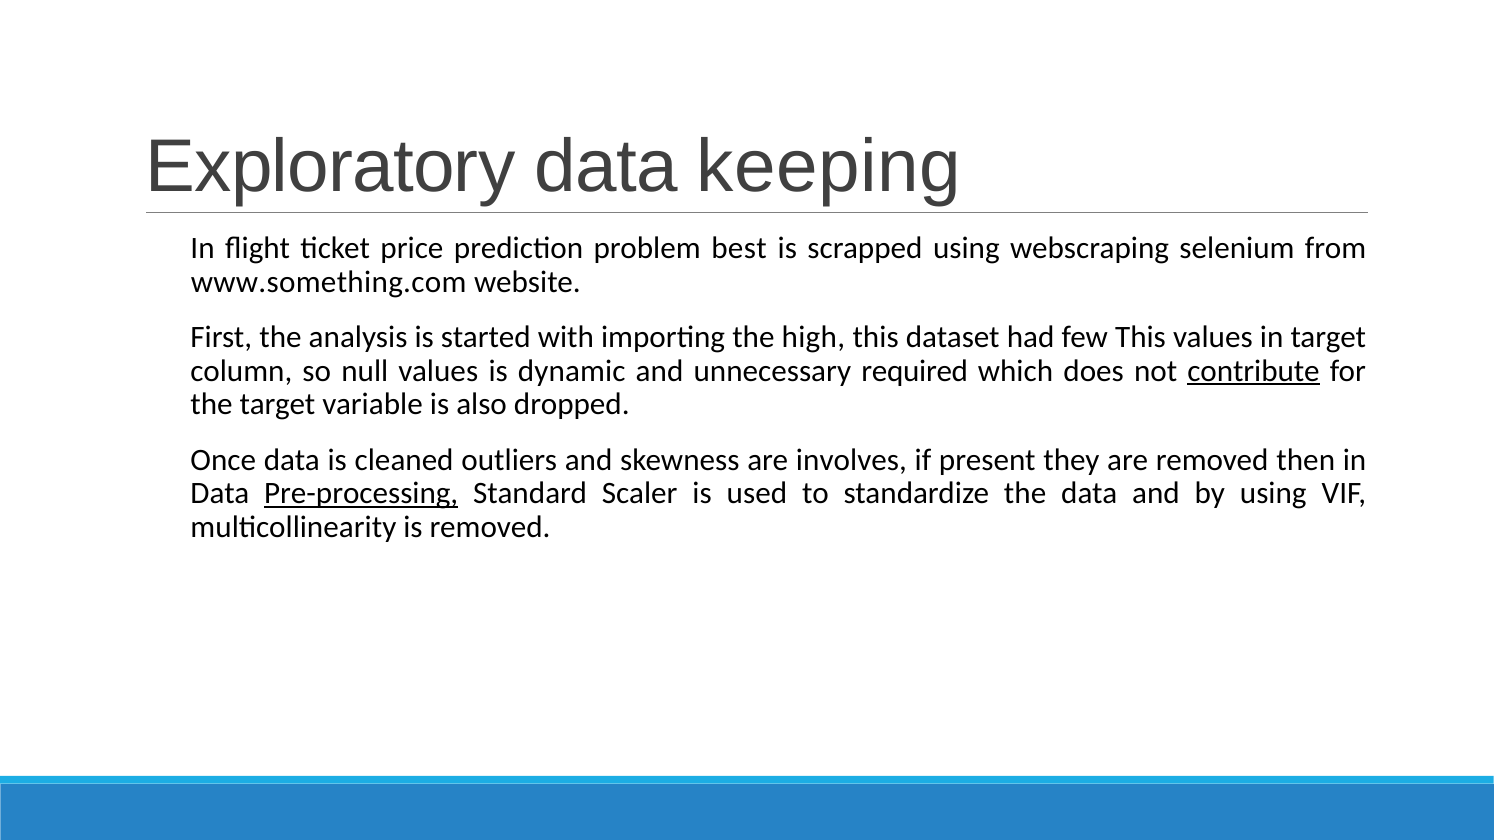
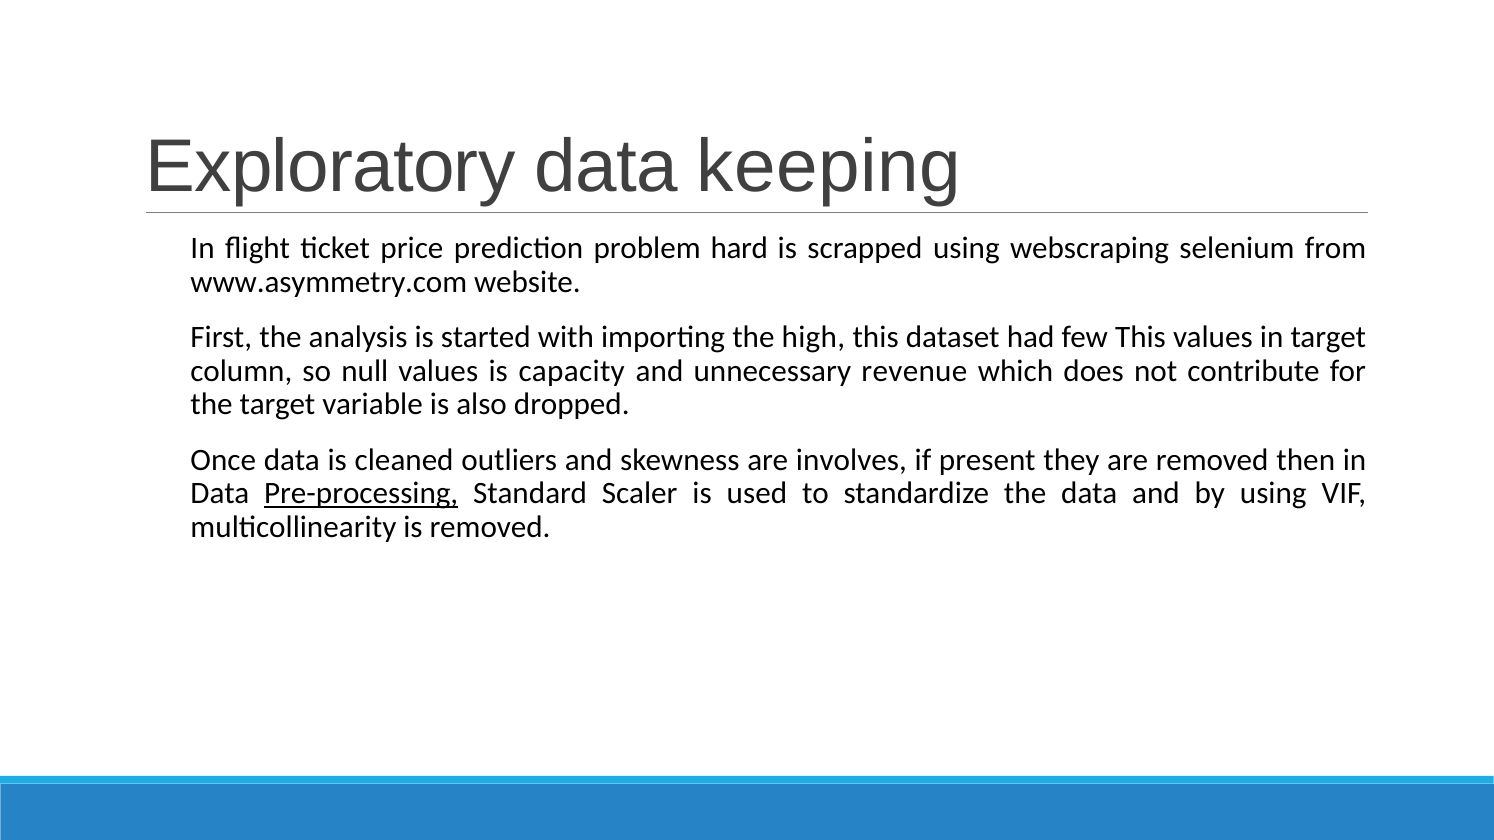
best: best -> hard (739, 248)
www.something.com: www.something.com -> www.asymmetry.com (329, 282)
dynamic: dynamic -> capacity (572, 371)
required: required -> revenue (914, 371)
contribute underline: present -> none (1254, 371)
